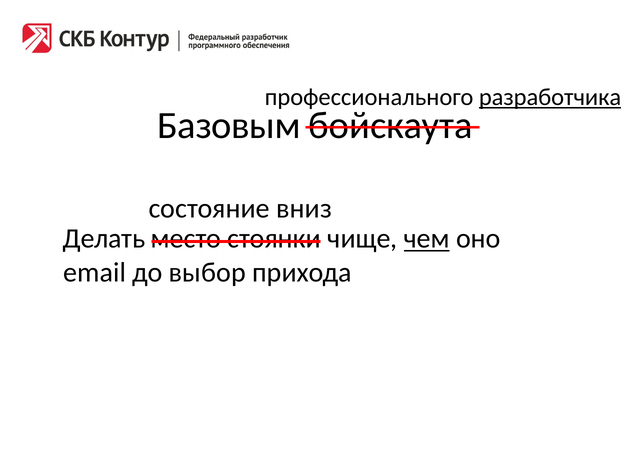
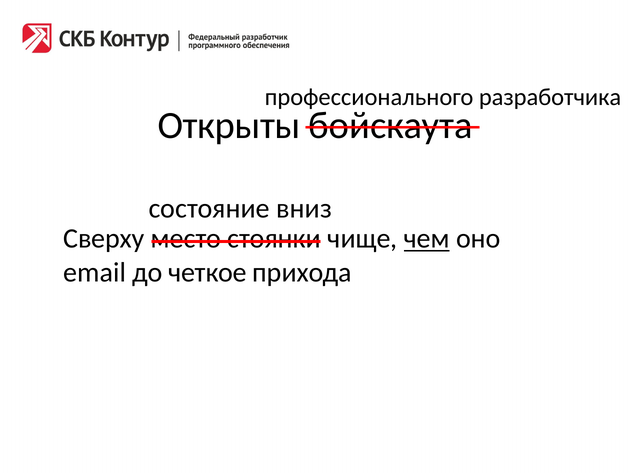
разработчика underline: present -> none (550, 97)
Базовым: Базовым -> Открыты (229, 125)
Делать: Делать -> Сверху (104, 239)
выбор: выбор -> четкое (208, 272)
